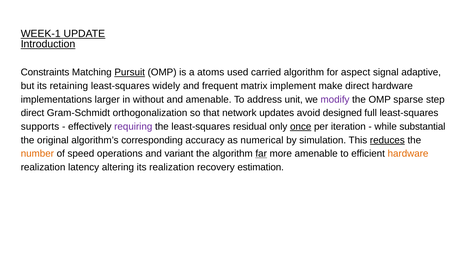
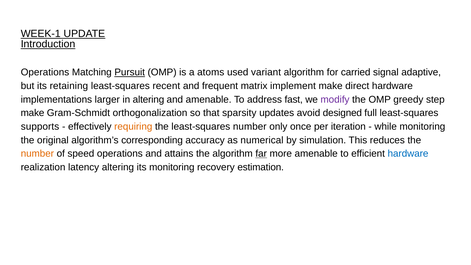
Constraints: Constraints -> Operations (45, 72)
carried: carried -> variant (266, 72)
aspect: aspect -> carried (356, 72)
widely: widely -> recent (166, 86)
in without: without -> altering (148, 99)
unit: unit -> fast (294, 99)
sparse: sparse -> greedy (408, 99)
direct: direct -> make (33, 113)
network: network -> sparsity (239, 113)
requiring colour: purple -> orange (133, 127)
least-squares residual: residual -> number (250, 127)
once underline: present -> none (301, 127)
while substantial: substantial -> monitoring (422, 127)
reduces underline: present -> none (387, 140)
variant: variant -> attains (179, 154)
hardware colour: orange -> blue (408, 154)
its realization: realization -> monitoring (172, 167)
